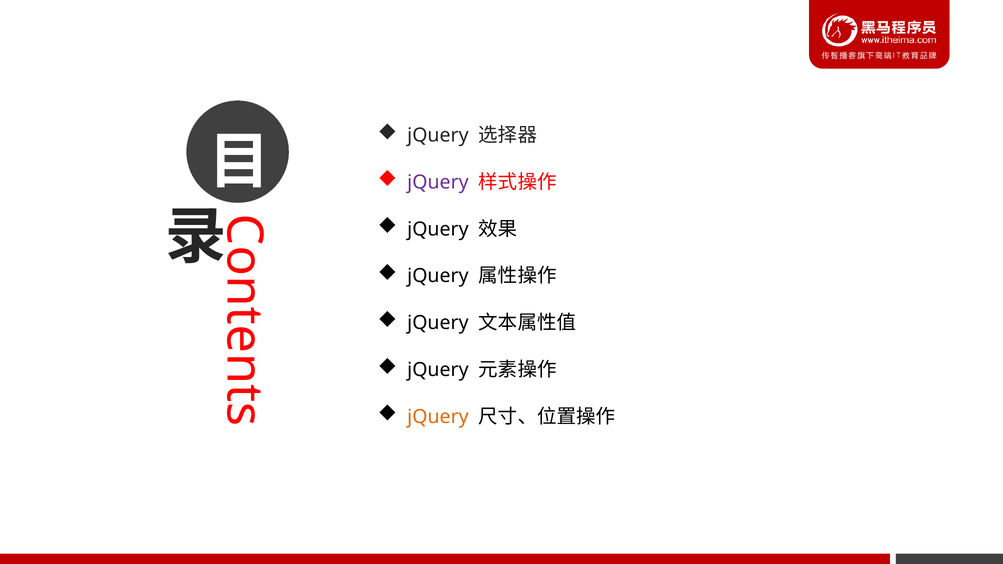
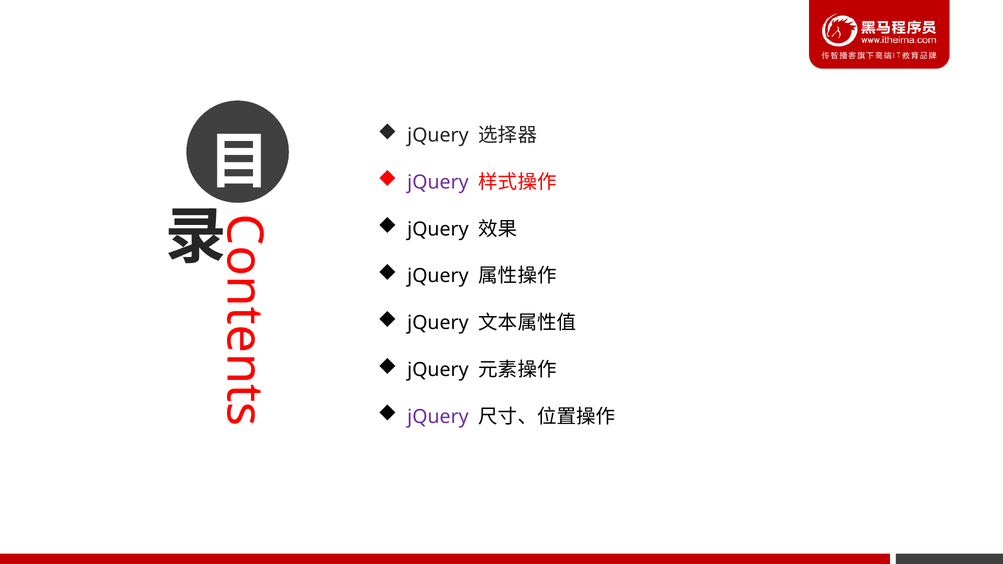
jQuery colour: orange -> purple (438, 417)
